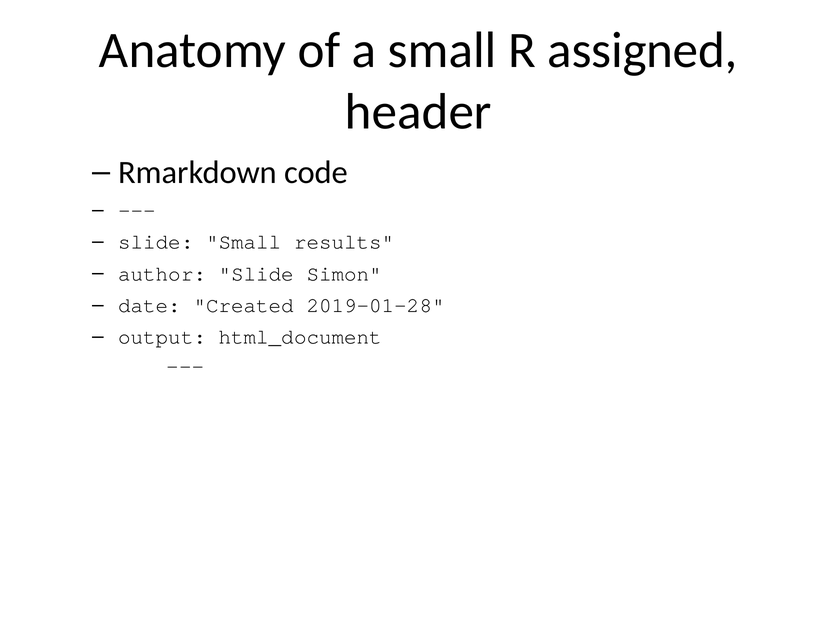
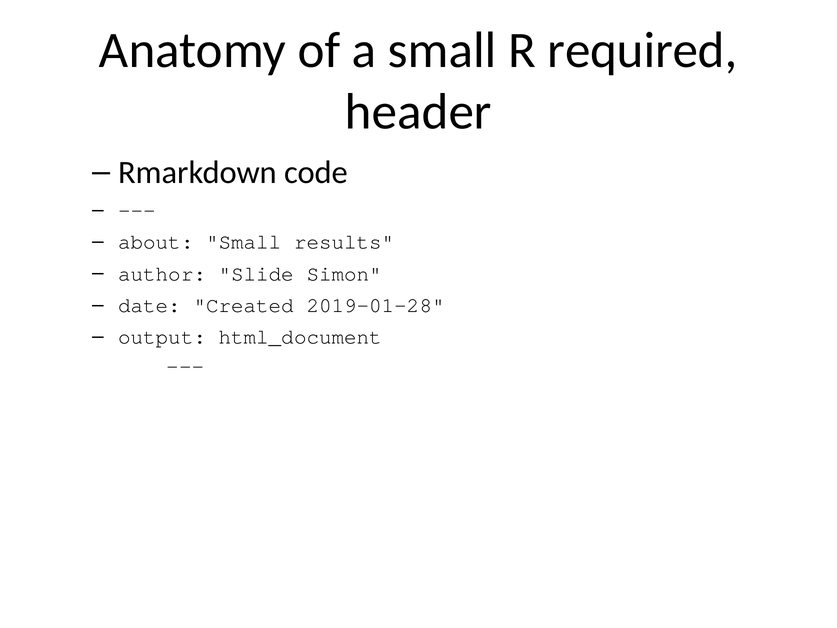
assigned: assigned -> required (642, 50)
slide: slide -> about (156, 242)
